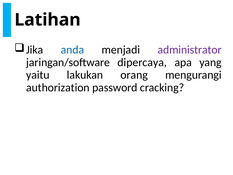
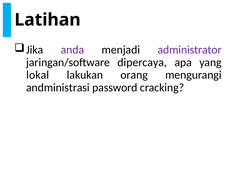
anda colour: blue -> purple (72, 50)
yaitu: yaitu -> lokal (38, 75)
authorization: authorization -> andministrasi (58, 87)
